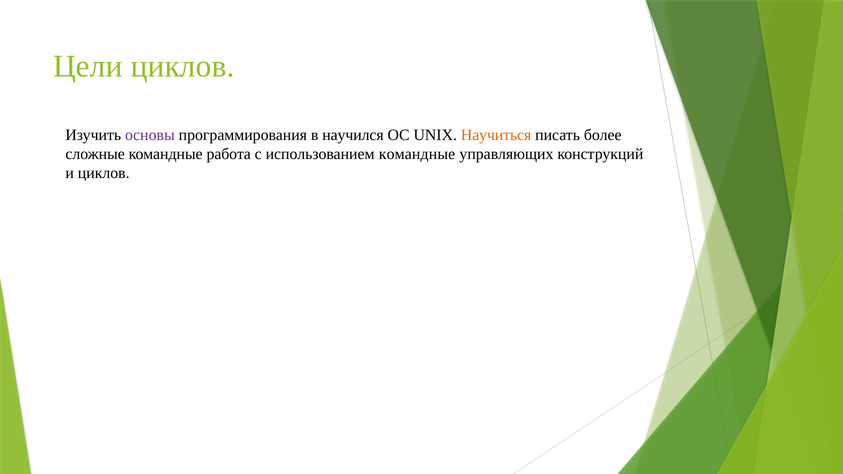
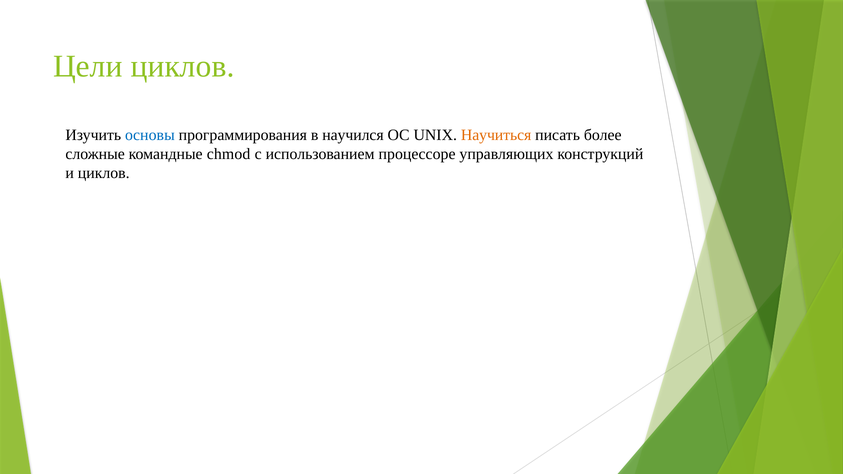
основы colour: purple -> blue (150, 135)
работа: работа -> chmod (229, 154)
использованием командные: командные -> процессоре (417, 154)
